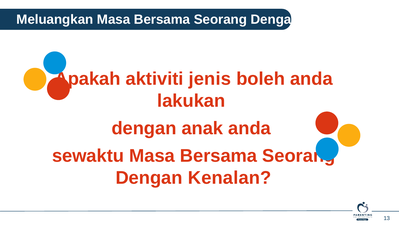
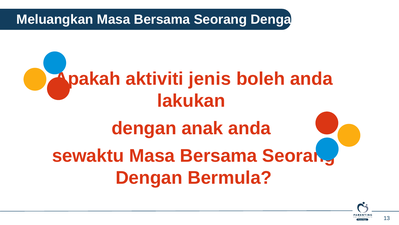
Kenalan: Kenalan -> Bermula (230, 177)
